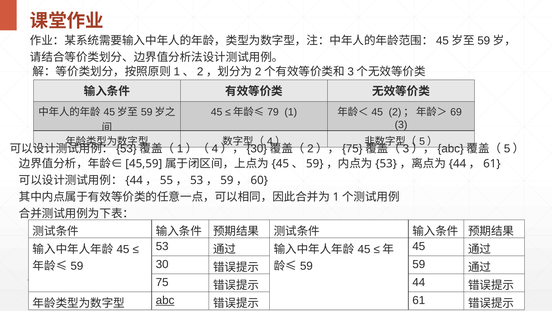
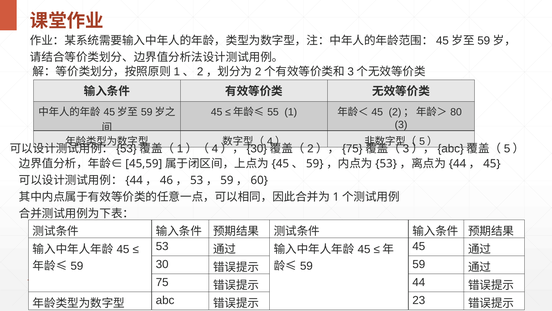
79: 79 -> 55 (273, 112)
69: 69 -> 80 (456, 112)
61: 61 -> 45 (492, 164)
55: 55 -> 46 (166, 180)
abc underline: present -> none (165, 300)
61: 61 -> 23 (419, 300)
